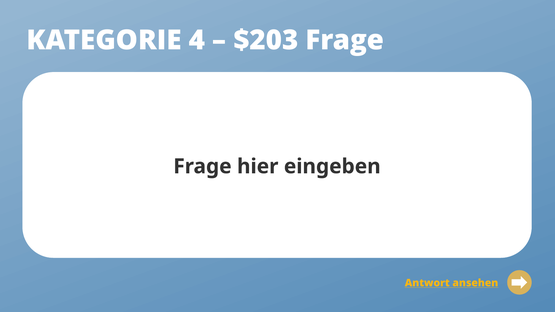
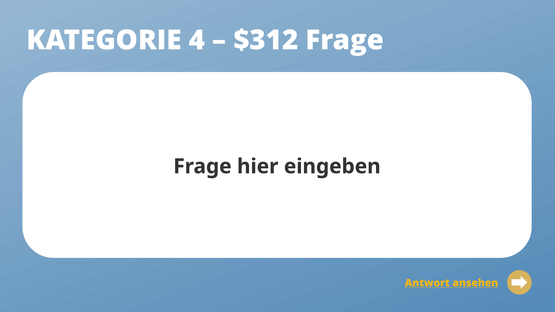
$203: $203 -> $312 (266, 40)
